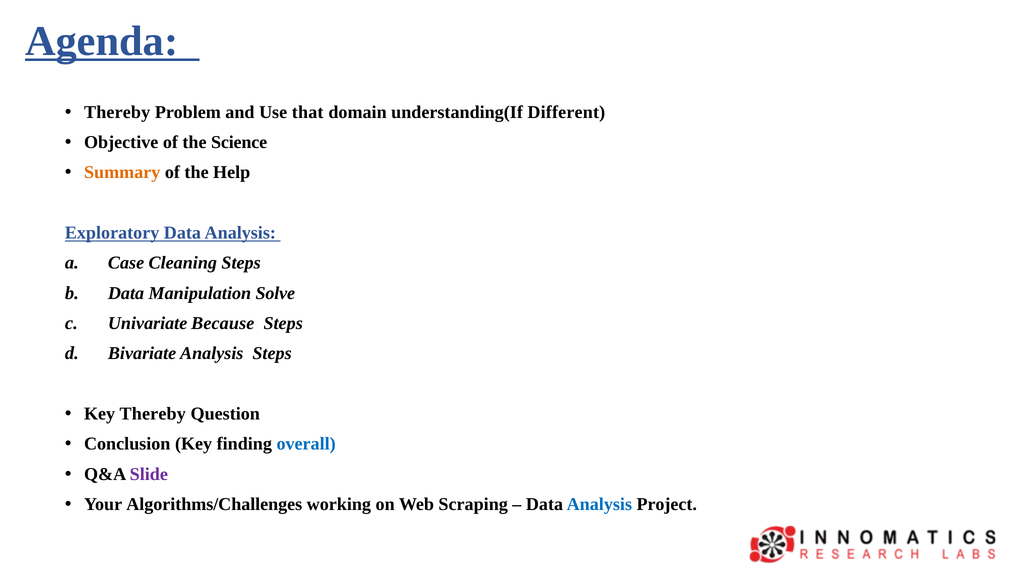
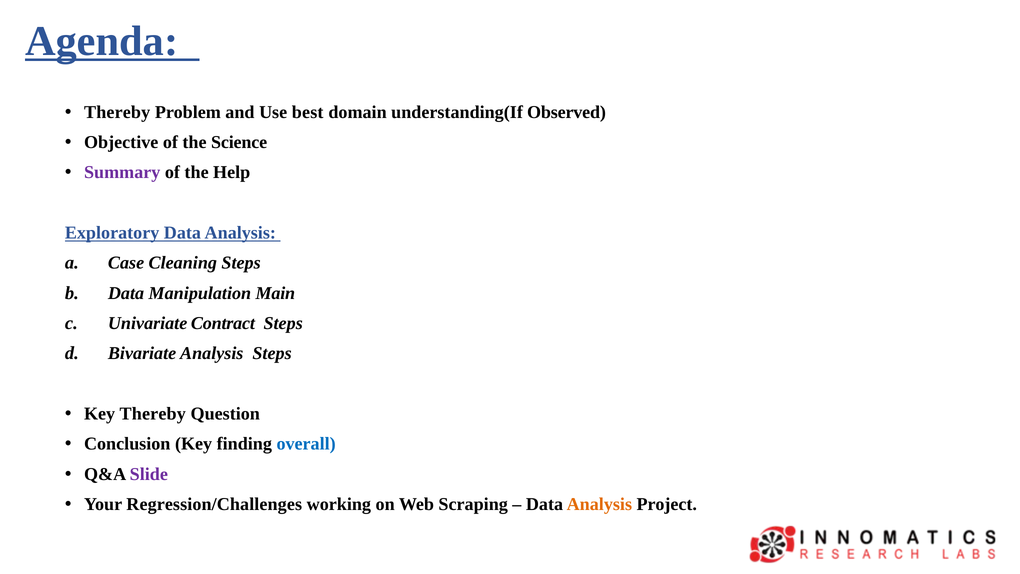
that: that -> best (308, 112)
Different: Different -> Observed (567, 112)
Summary colour: orange -> purple (122, 172)
Solve: Solve -> Main (275, 293)
Because: Because -> Contract (223, 323)
Algorithms/Challenges: Algorithms/Challenges -> Regression/Challenges (214, 504)
Analysis colour: blue -> orange (599, 504)
